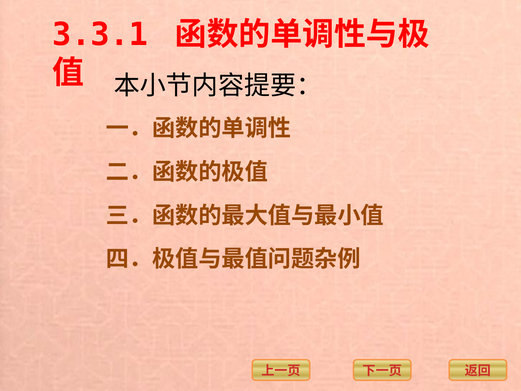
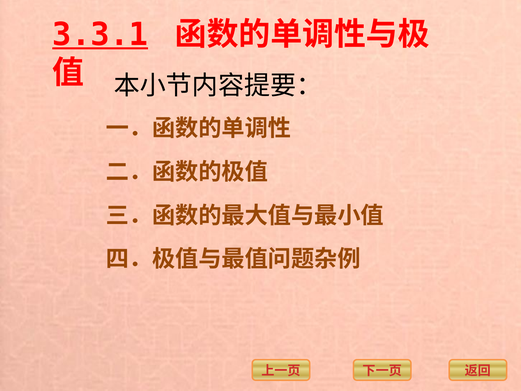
3.3.1 underline: none -> present (100, 35)
